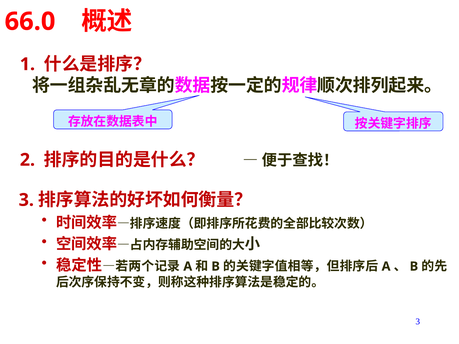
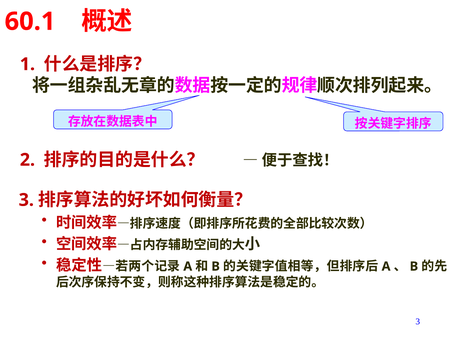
66.0: 66.0 -> 60.1 (30, 21)
